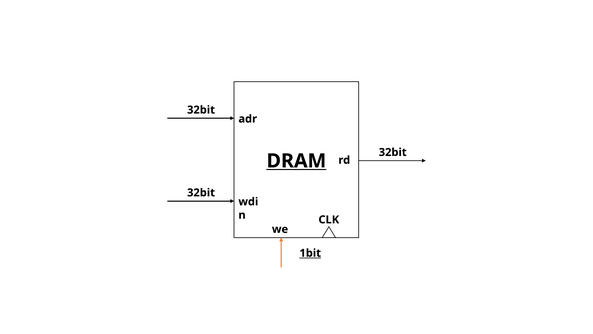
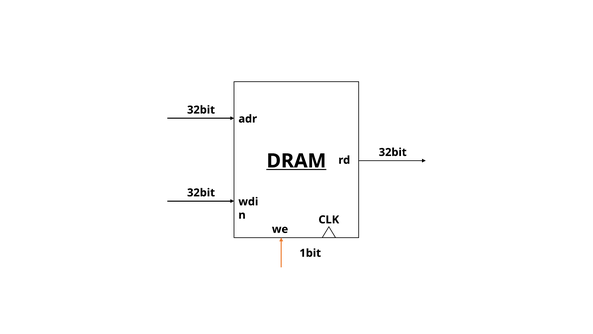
1bit underline: present -> none (310, 253)
